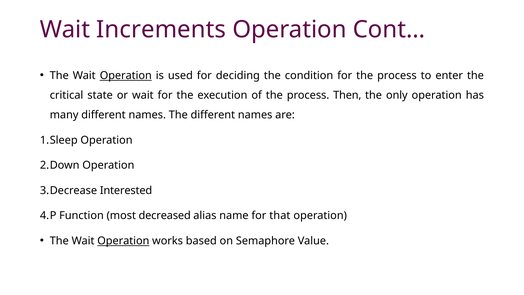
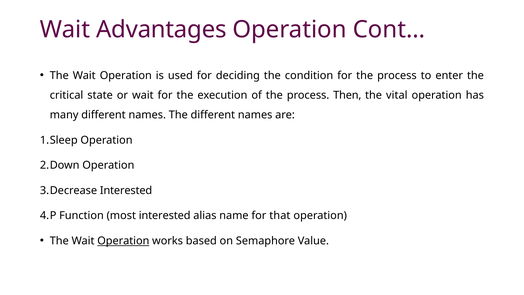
Increments: Increments -> Advantages (161, 30)
Operation underline: present -> none (126, 76)
only: only -> vital (397, 95)
most decreased: decreased -> interested (165, 215)
